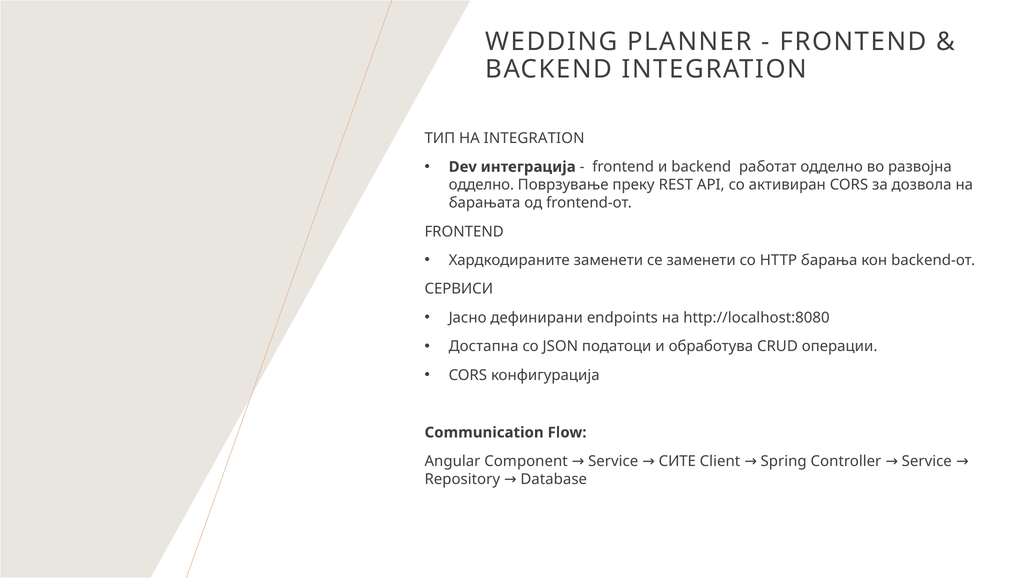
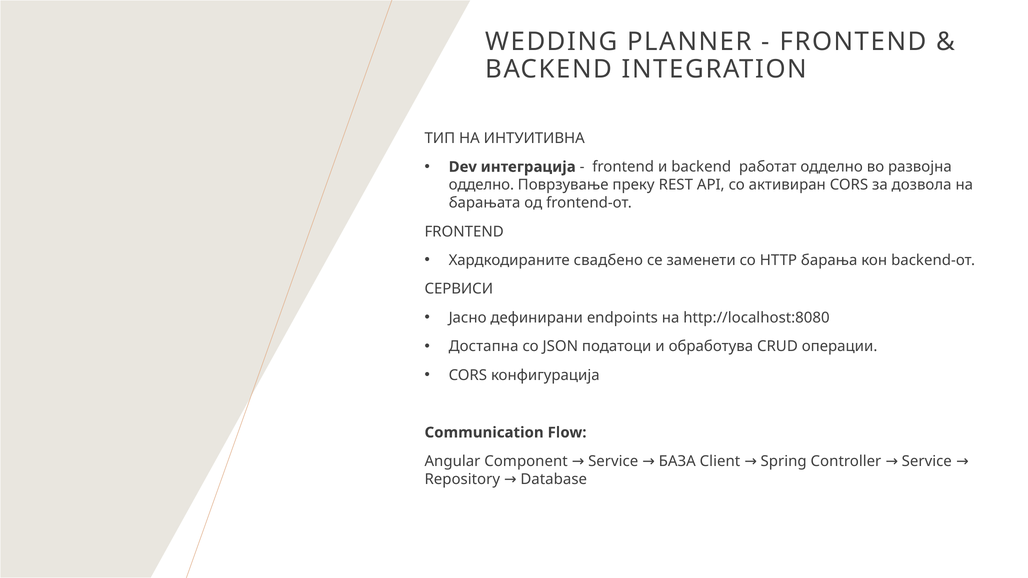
НА INTEGRATION: INTEGRATION -> ИНТУИТИВНА (534, 138)
Хардкодираните заменети: заменети -> свадбено (608, 260)
СИТЕ: СИТЕ -> БАЗА (677, 461)
